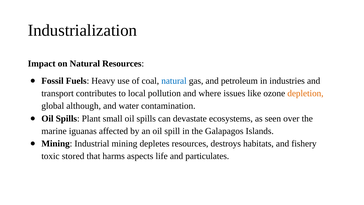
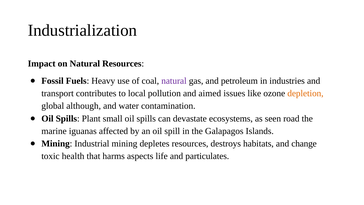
natural colour: blue -> purple (174, 81)
where: where -> aimed (210, 93)
over: over -> road (291, 118)
fishery: fishery -> change (304, 143)
stored: stored -> health (73, 156)
